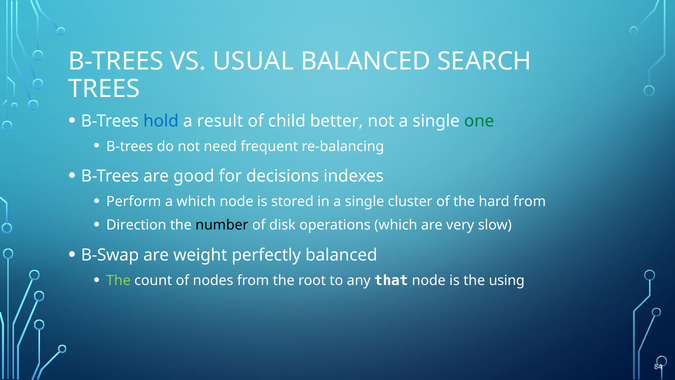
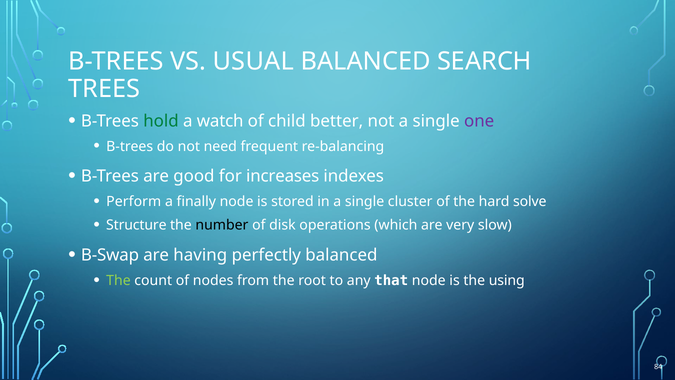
hold colour: blue -> green (161, 121)
result: result -> watch (220, 121)
one colour: green -> purple (479, 121)
decisions: decisions -> increases (283, 176)
a which: which -> finally (196, 201)
hard from: from -> solve (530, 201)
Direction: Direction -> Structure (136, 225)
weight: weight -> having (200, 255)
